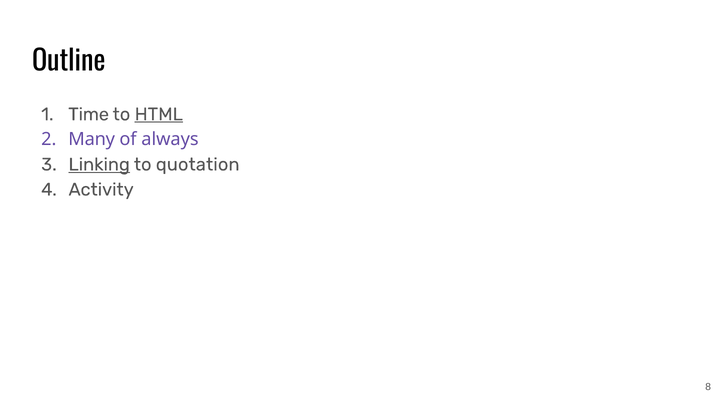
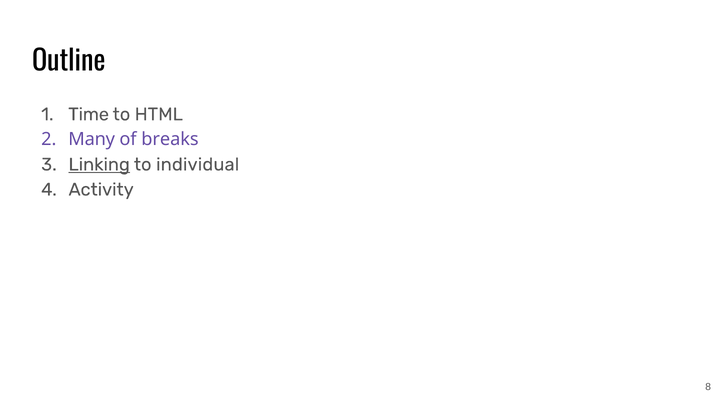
HTML underline: present -> none (159, 114)
always: always -> breaks (170, 140)
quotation: quotation -> individual (198, 165)
